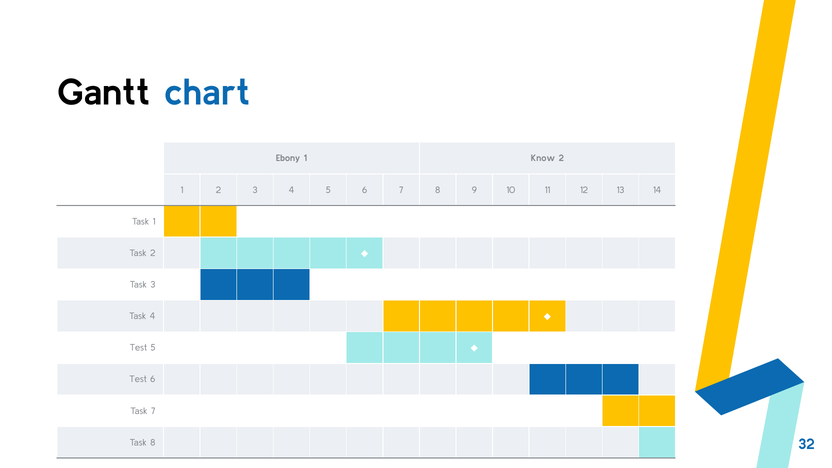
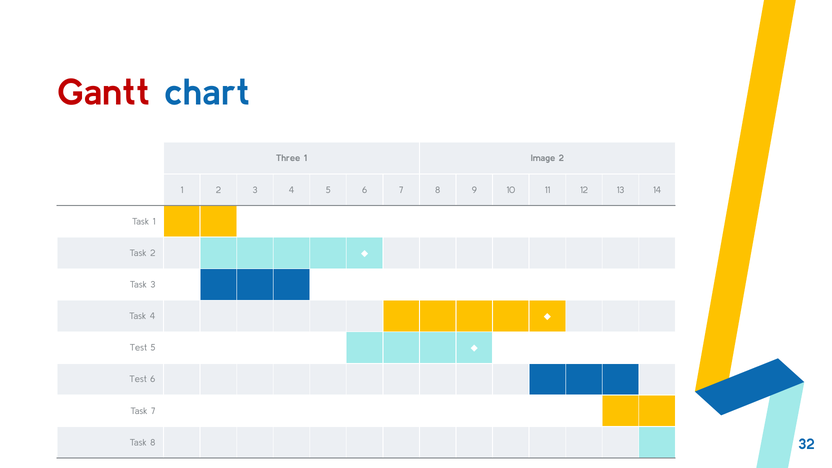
Gantt colour: black -> red (104, 93)
Ebony: Ebony -> Three (288, 158)
Know: Know -> Image (543, 158)
